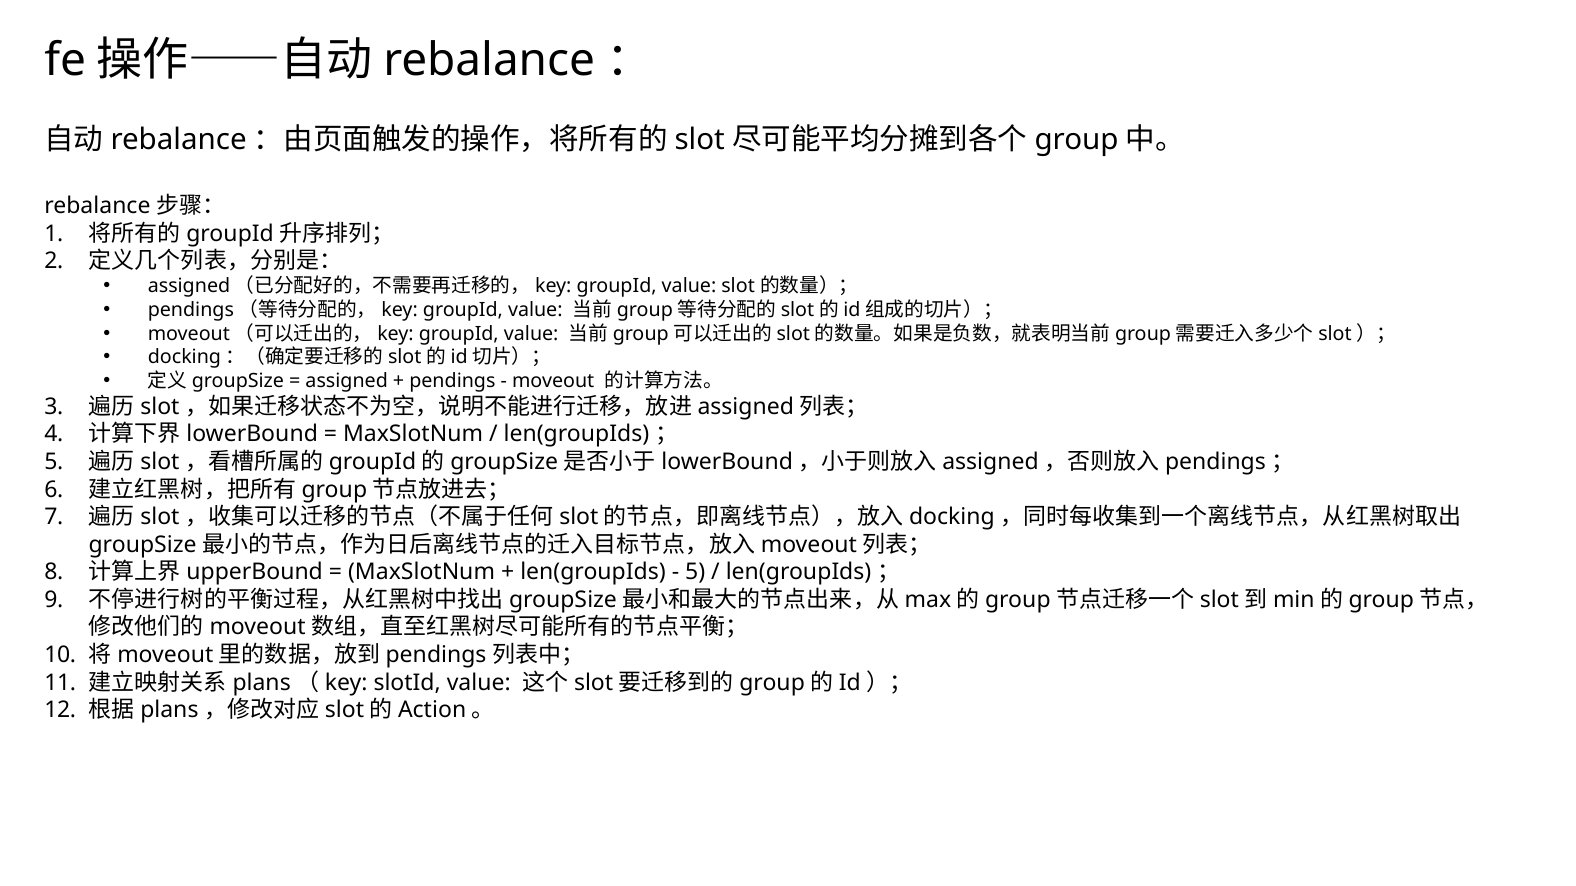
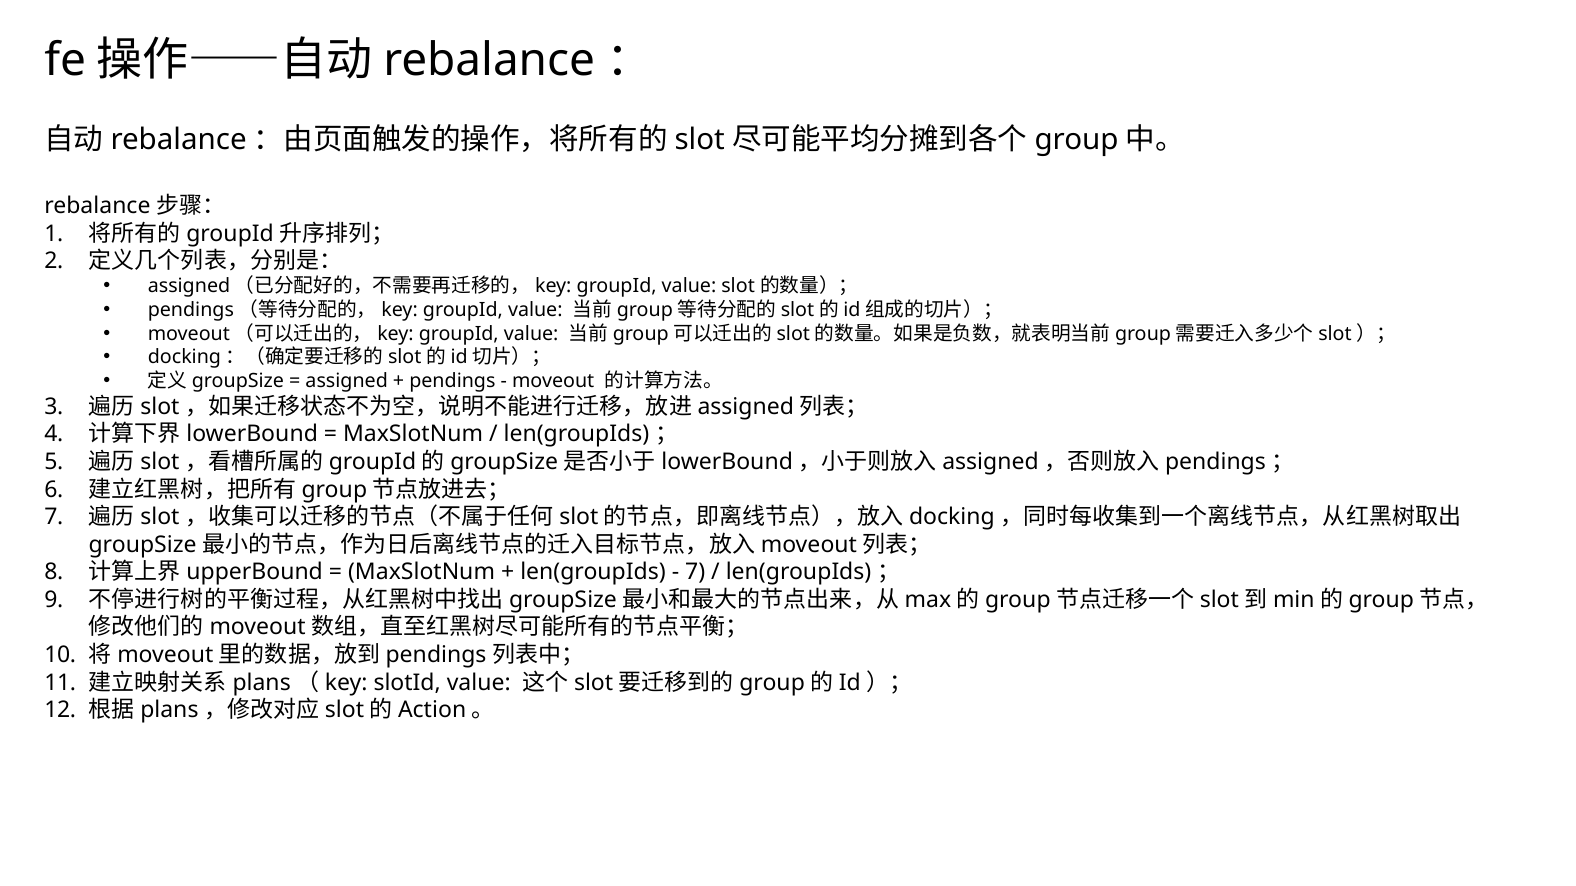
5: 5 -> 7 (695, 573)
